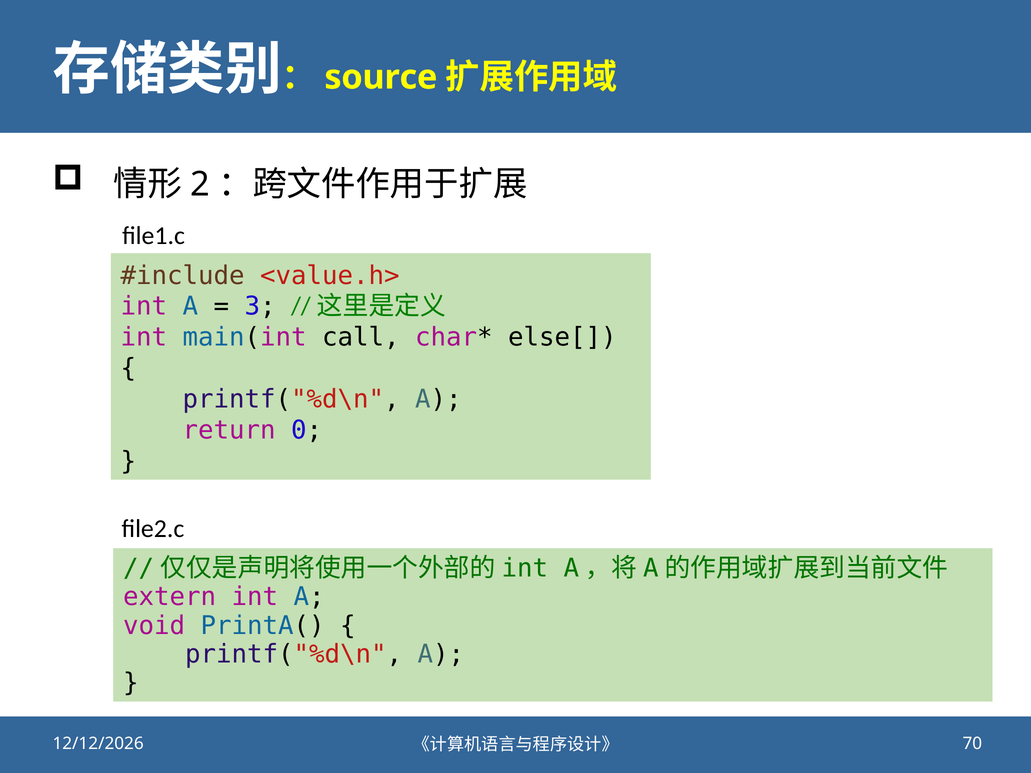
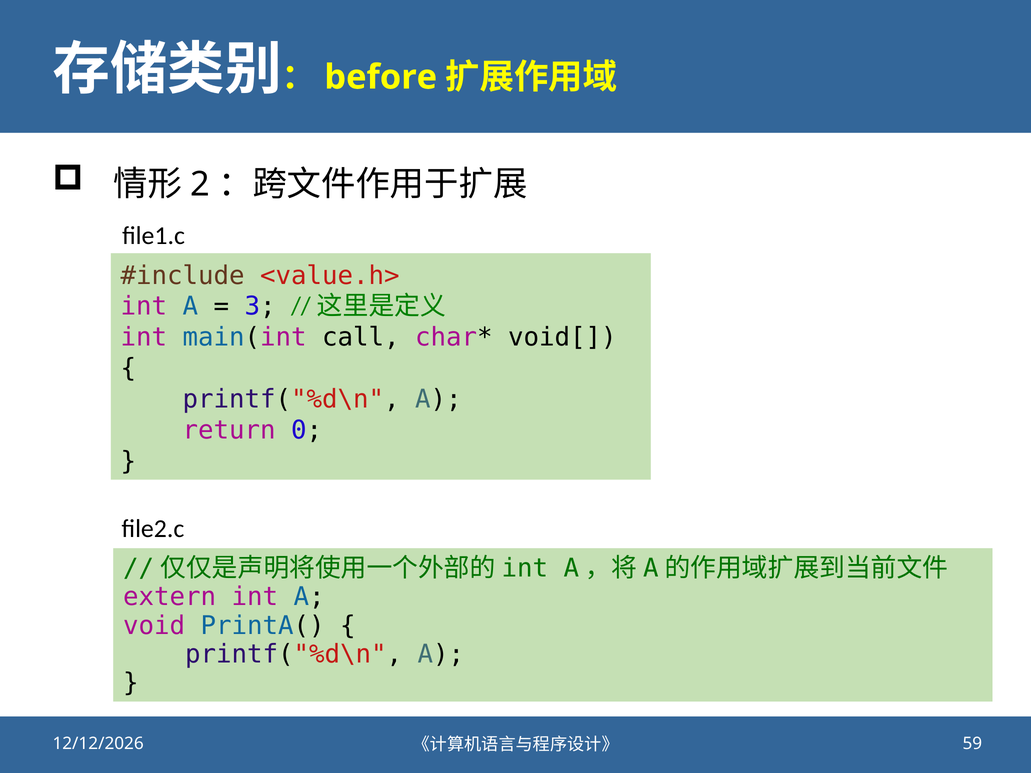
source: source -> before (381, 77)
else[: else[ -> void[ (562, 337)
70: 70 -> 59 (972, 744)
